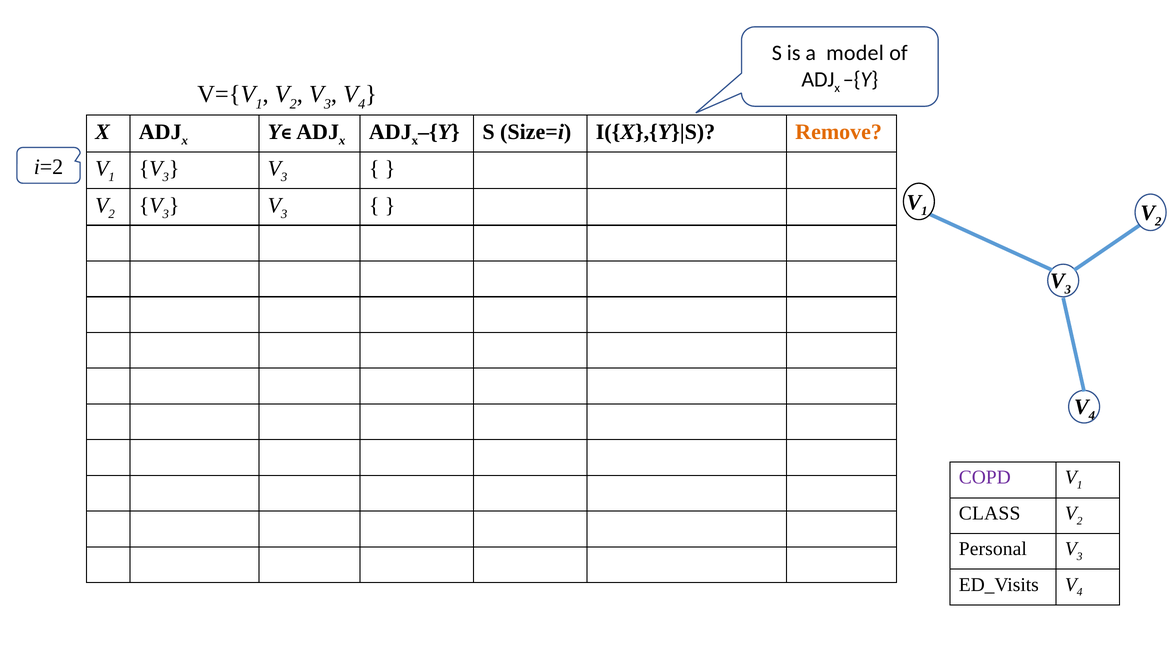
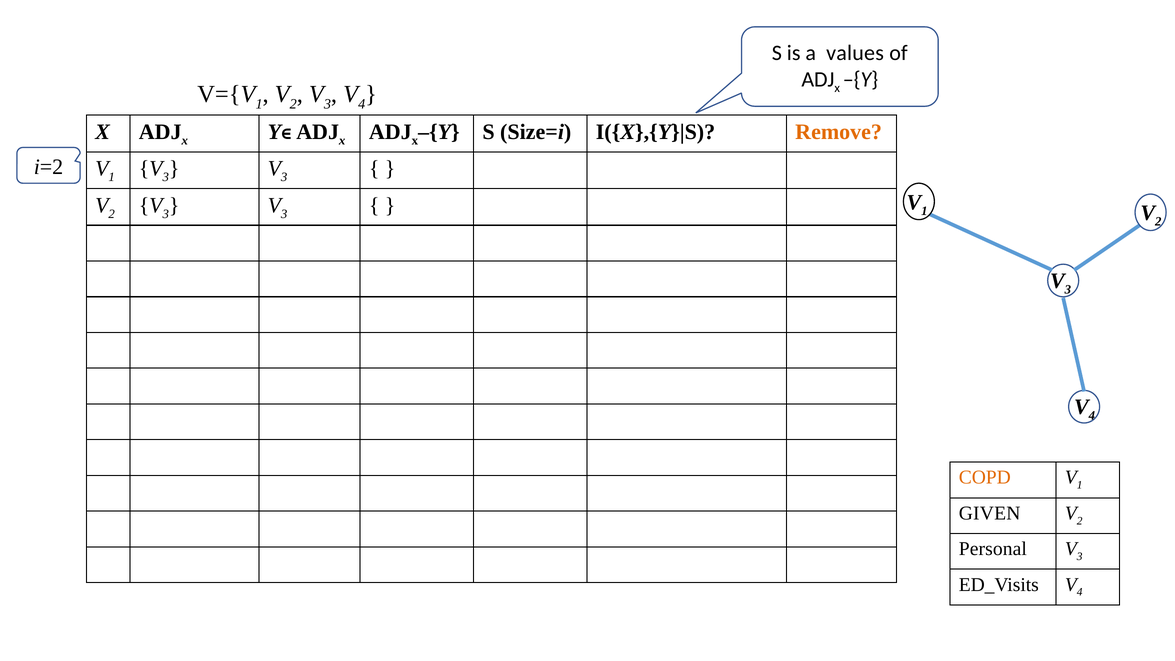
model: model -> values (855, 53)
COPD colour: purple -> orange (985, 477)
CLASS: CLASS -> GIVEN (990, 513)
